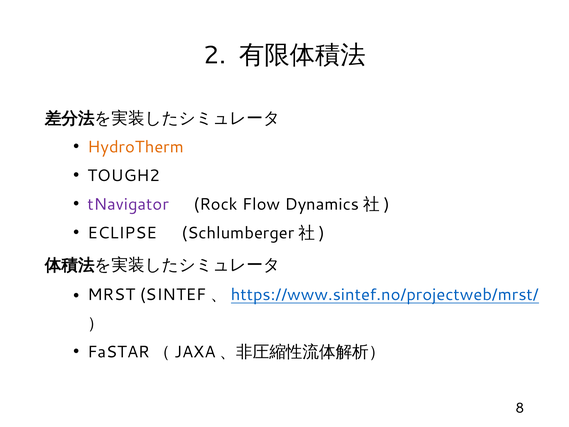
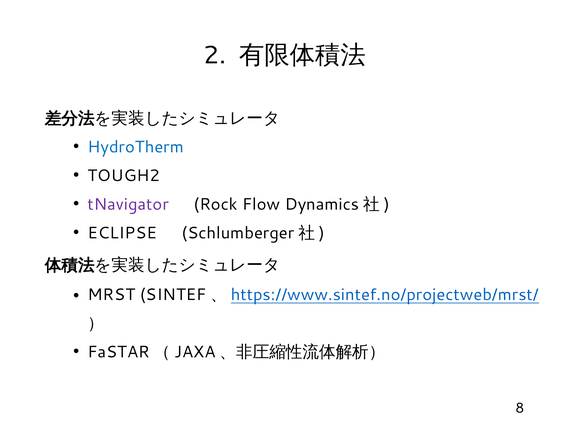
HydroTherm colour: orange -> blue (136, 147)
